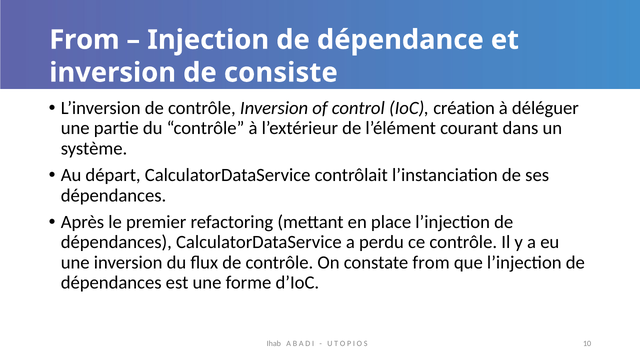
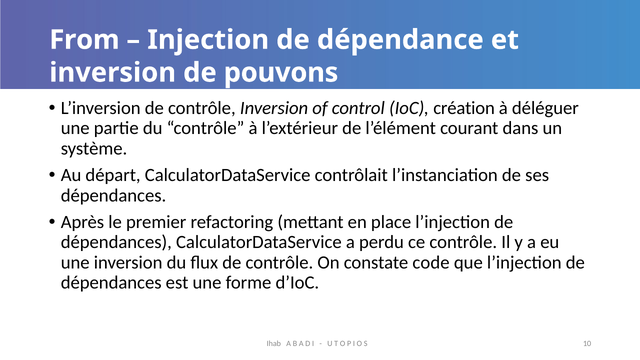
consiste: consiste -> pouvons (281, 73)
constate from: from -> code (431, 262)
